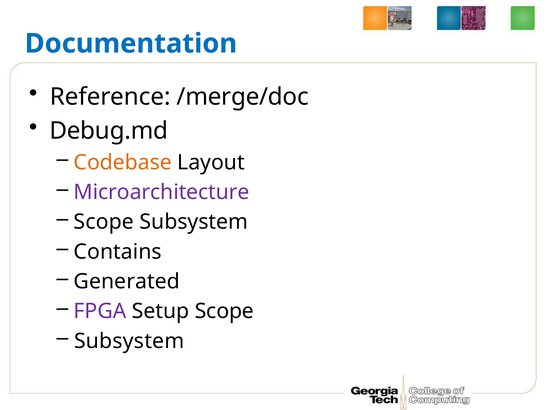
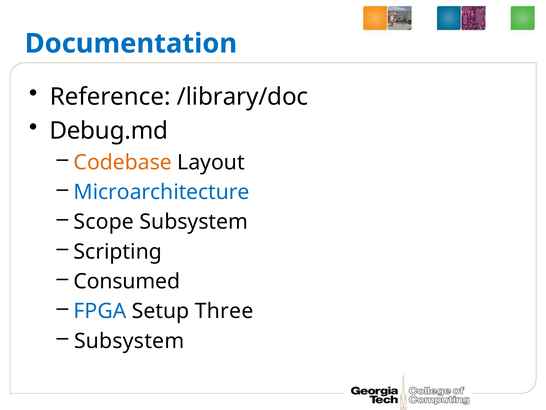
/merge/doc: /merge/doc -> /library/doc (243, 97)
Microarchitecture colour: purple -> blue (162, 192)
Contains: Contains -> Scripting (118, 251)
Generated: Generated -> Consumed (127, 281)
FPGA colour: purple -> blue (100, 311)
Setup Scope: Scope -> Three (224, 311)
